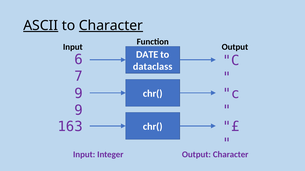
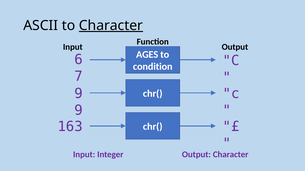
ASCII underline: present -> none (41, 26)
DATE: DATE -> AGES (147, 55)
dataclass: dataclass -> condition (153, 67)
